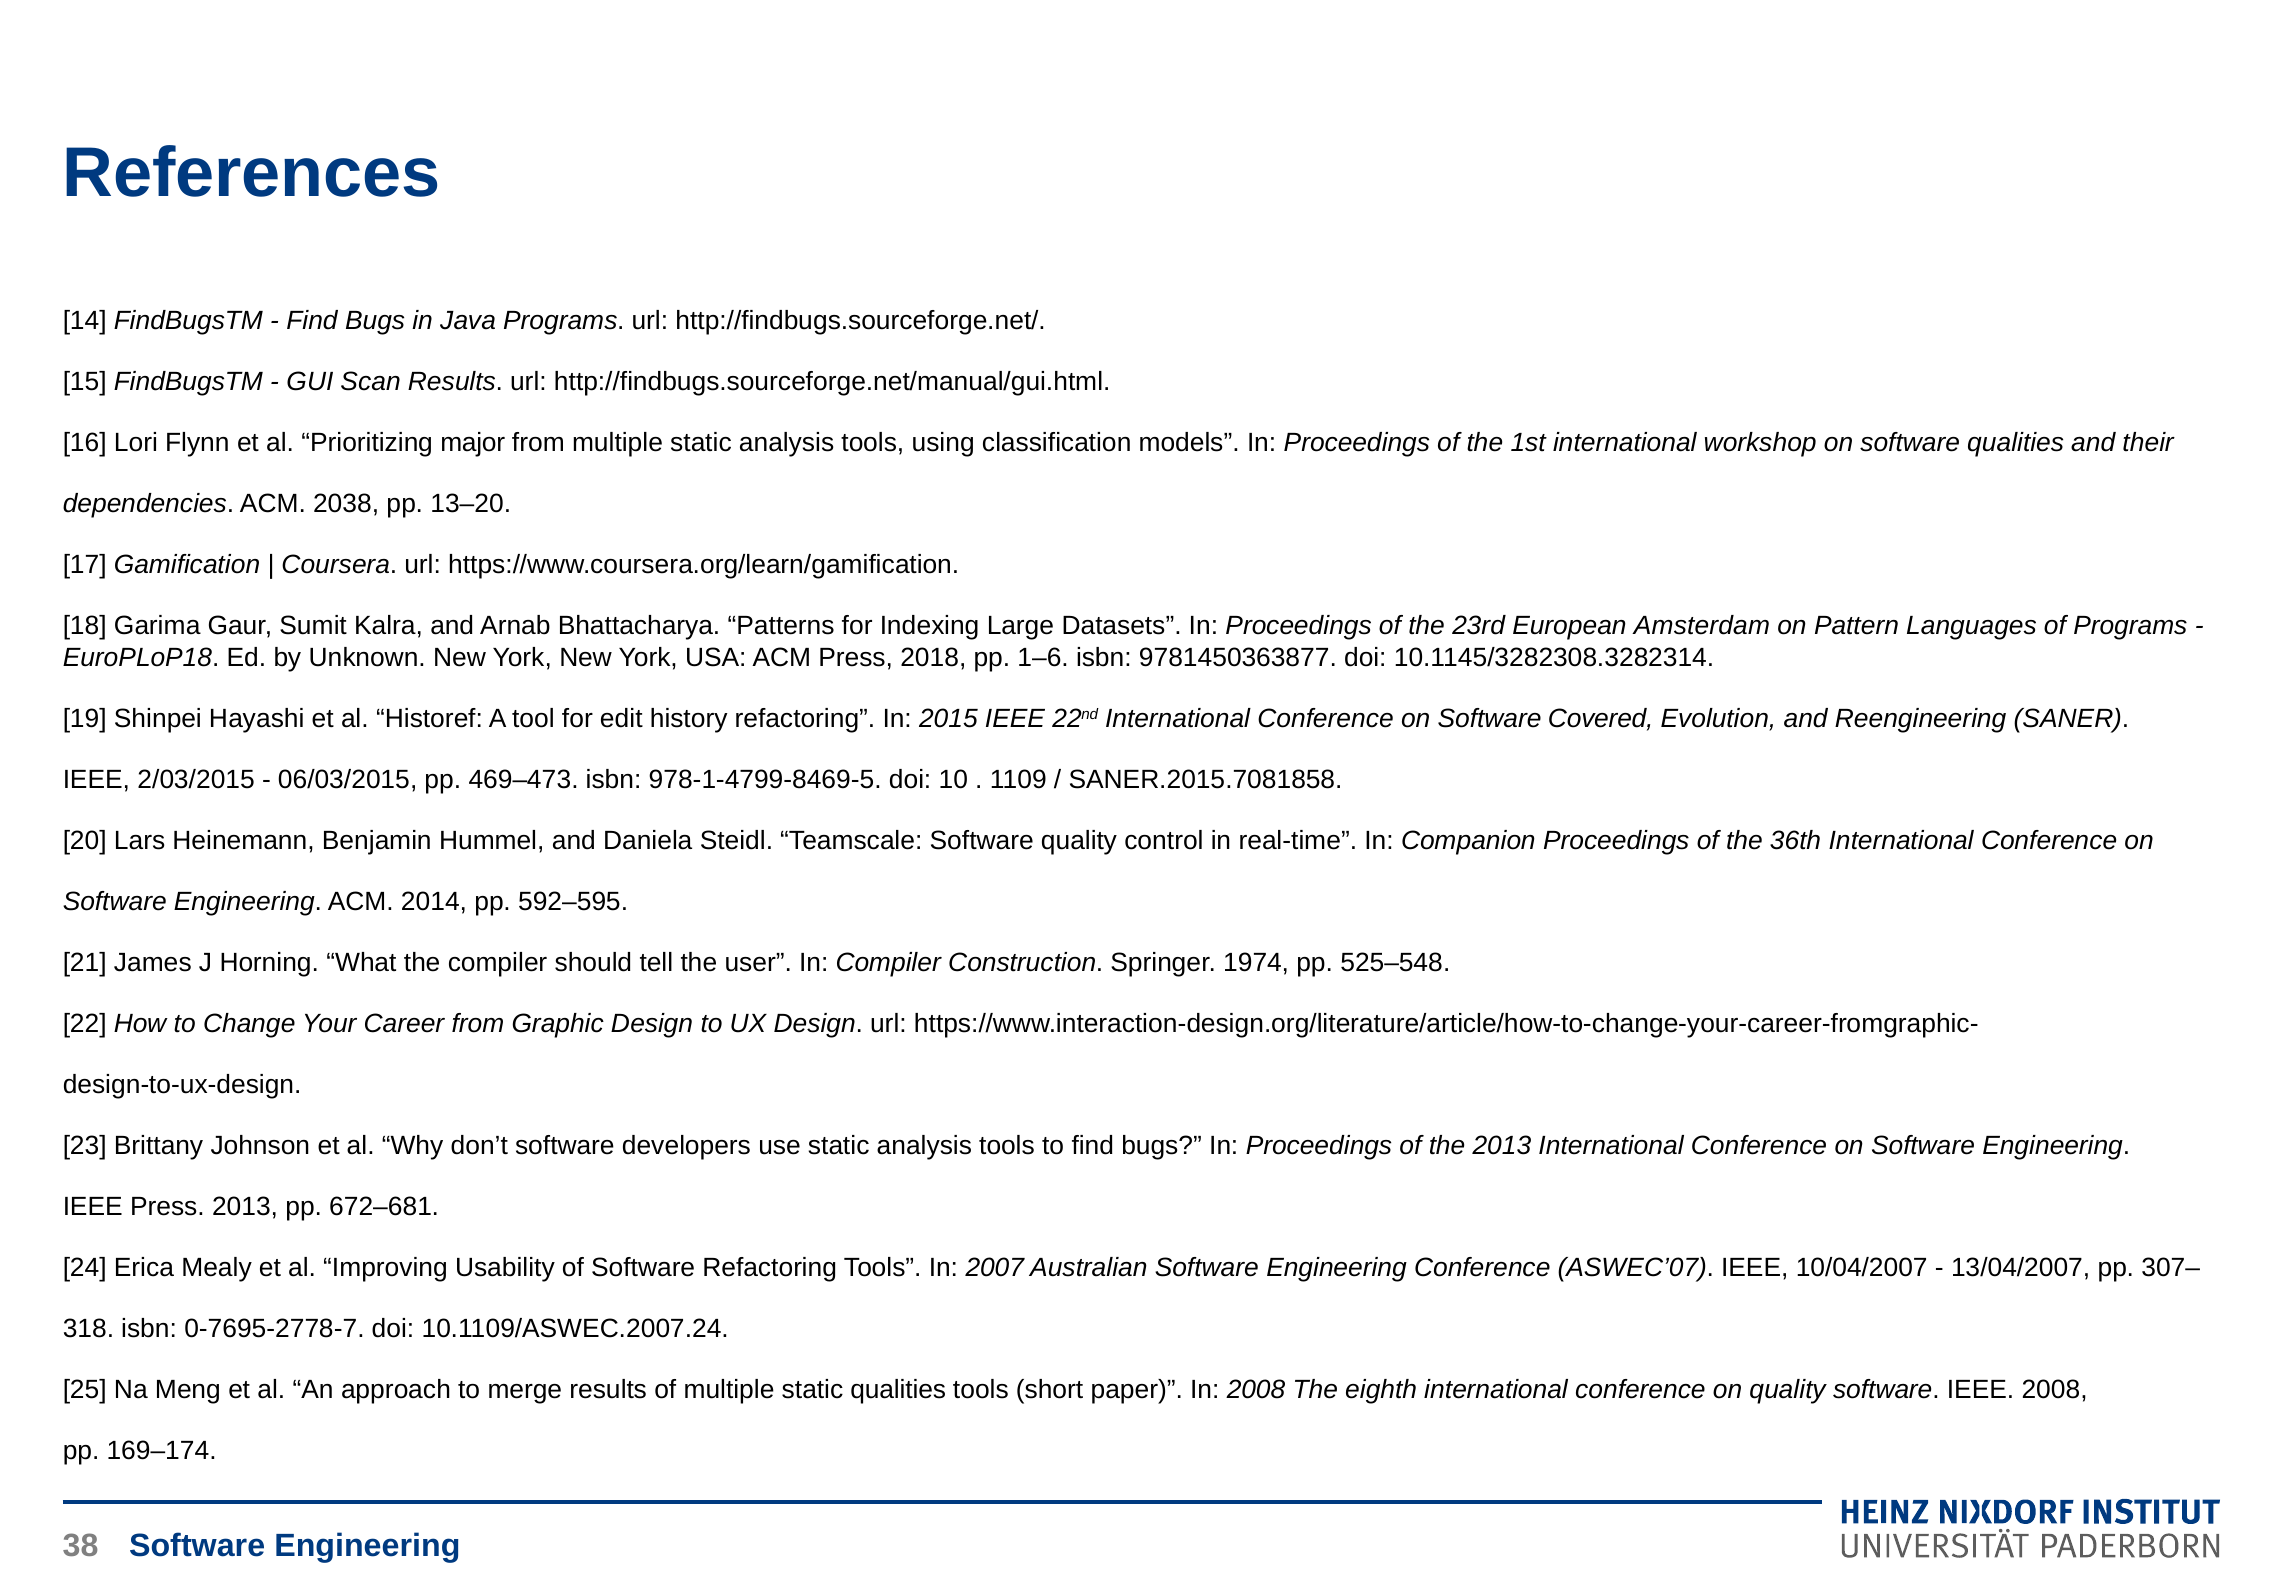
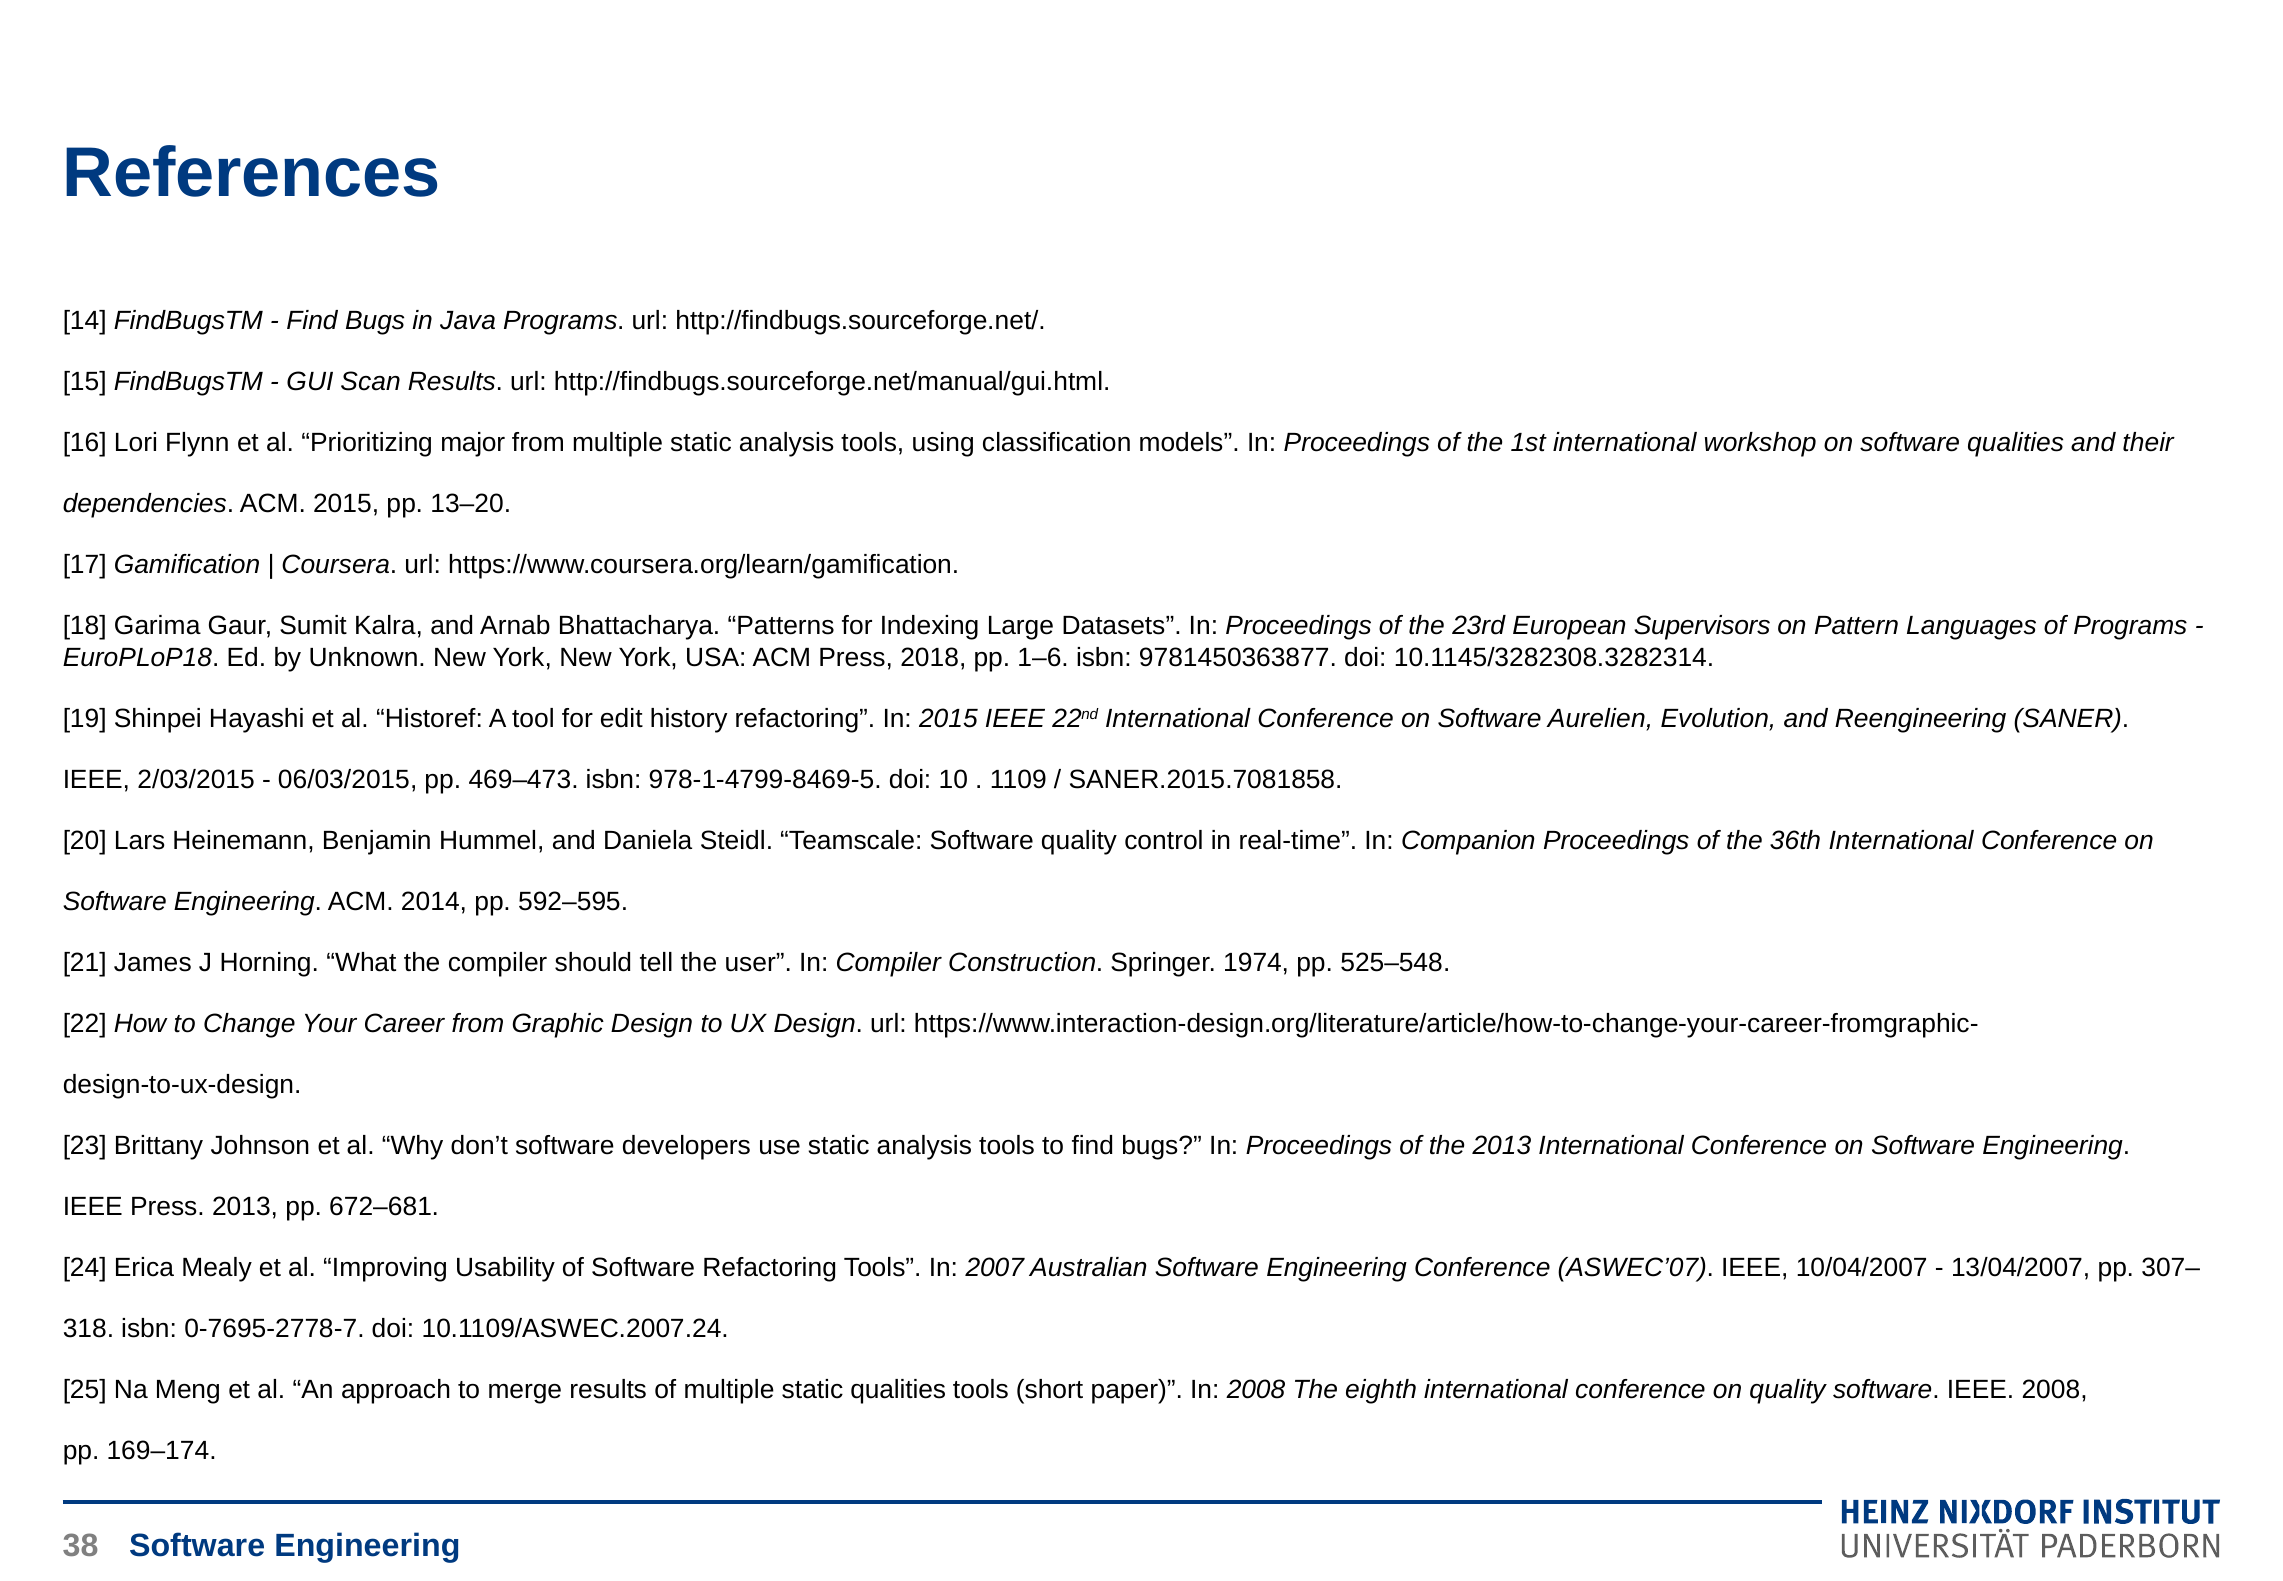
ACM 2038: 2038 -> 2015 (346, 503)
Amsterdam: Amsterdam -> Supervisors (1702, 625)
Covered: Covered -> Aurelien (1601, 718)
